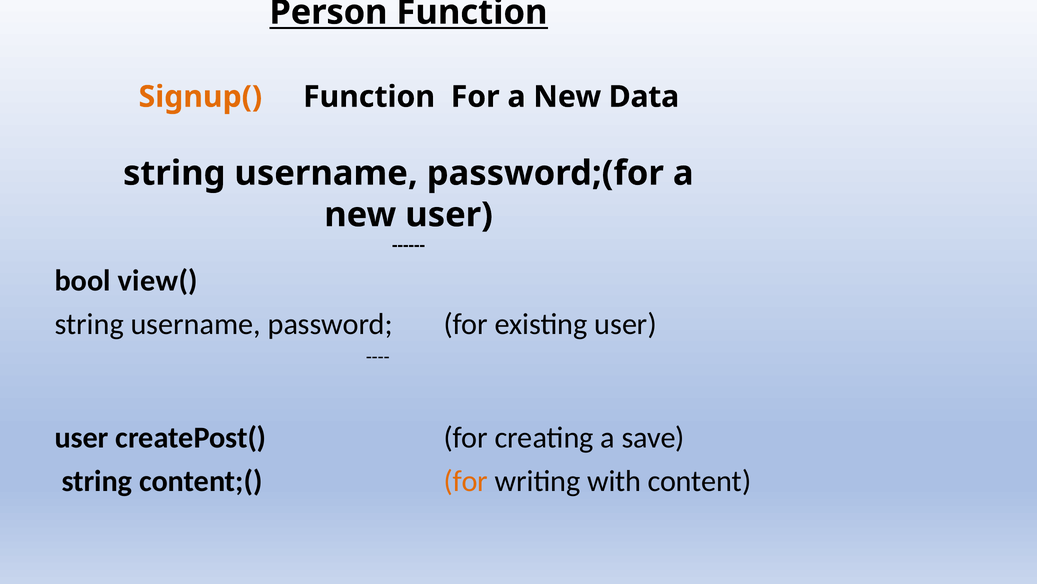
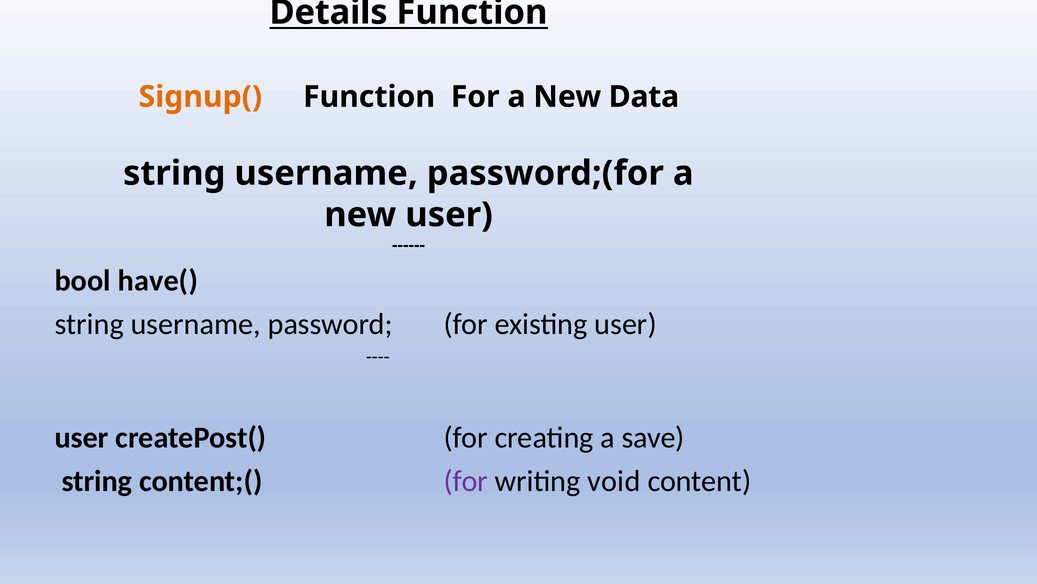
Person: Person -> Details (328, 12)
view(: view( -> have( (158, 280)
for colour: orange -> purple (466, 481)
with: with -> void (614, 481)
